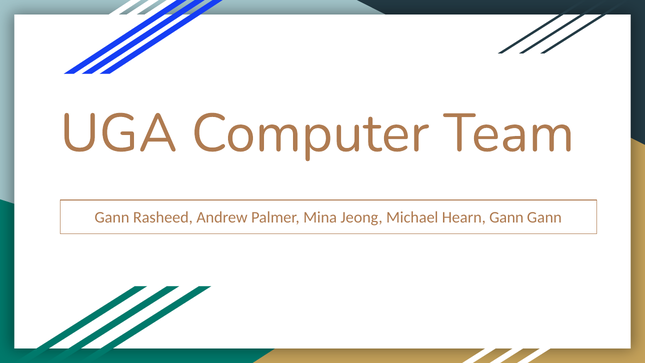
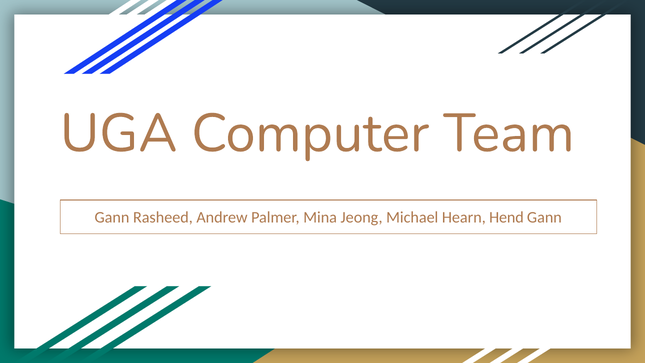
Hearn Gann: Gann -> Hend (506, 217)
